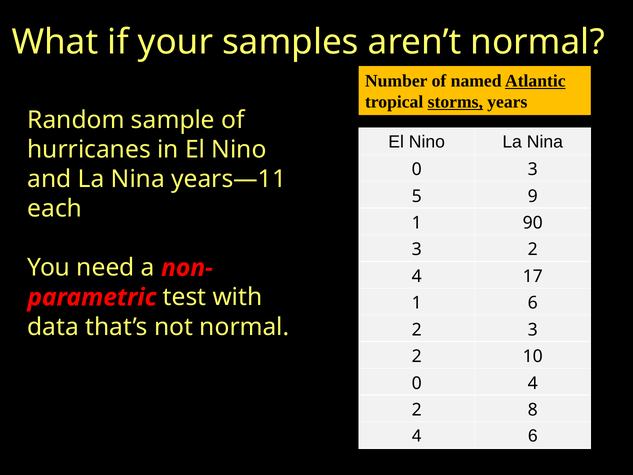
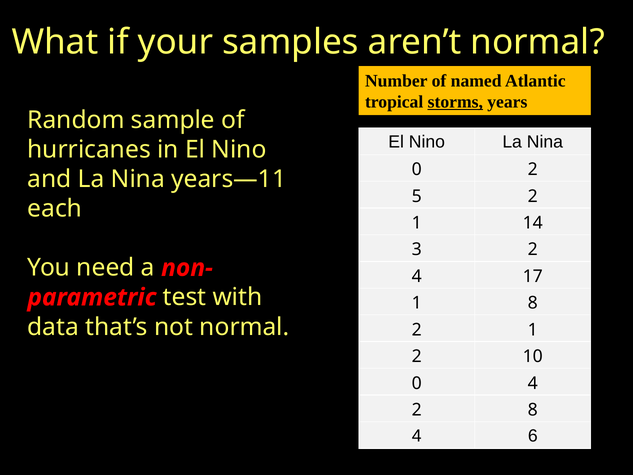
Atlantic underline: present -> none (535, 81)
0 3: 3 -> 2 (533, 169)
5 9: 9 -> 2 (533, 196)
90: 90 -> 14 (533, 223)
1 6: 6 -> 8 (533, 303)
3: 3 -> 1 (533, 330)
